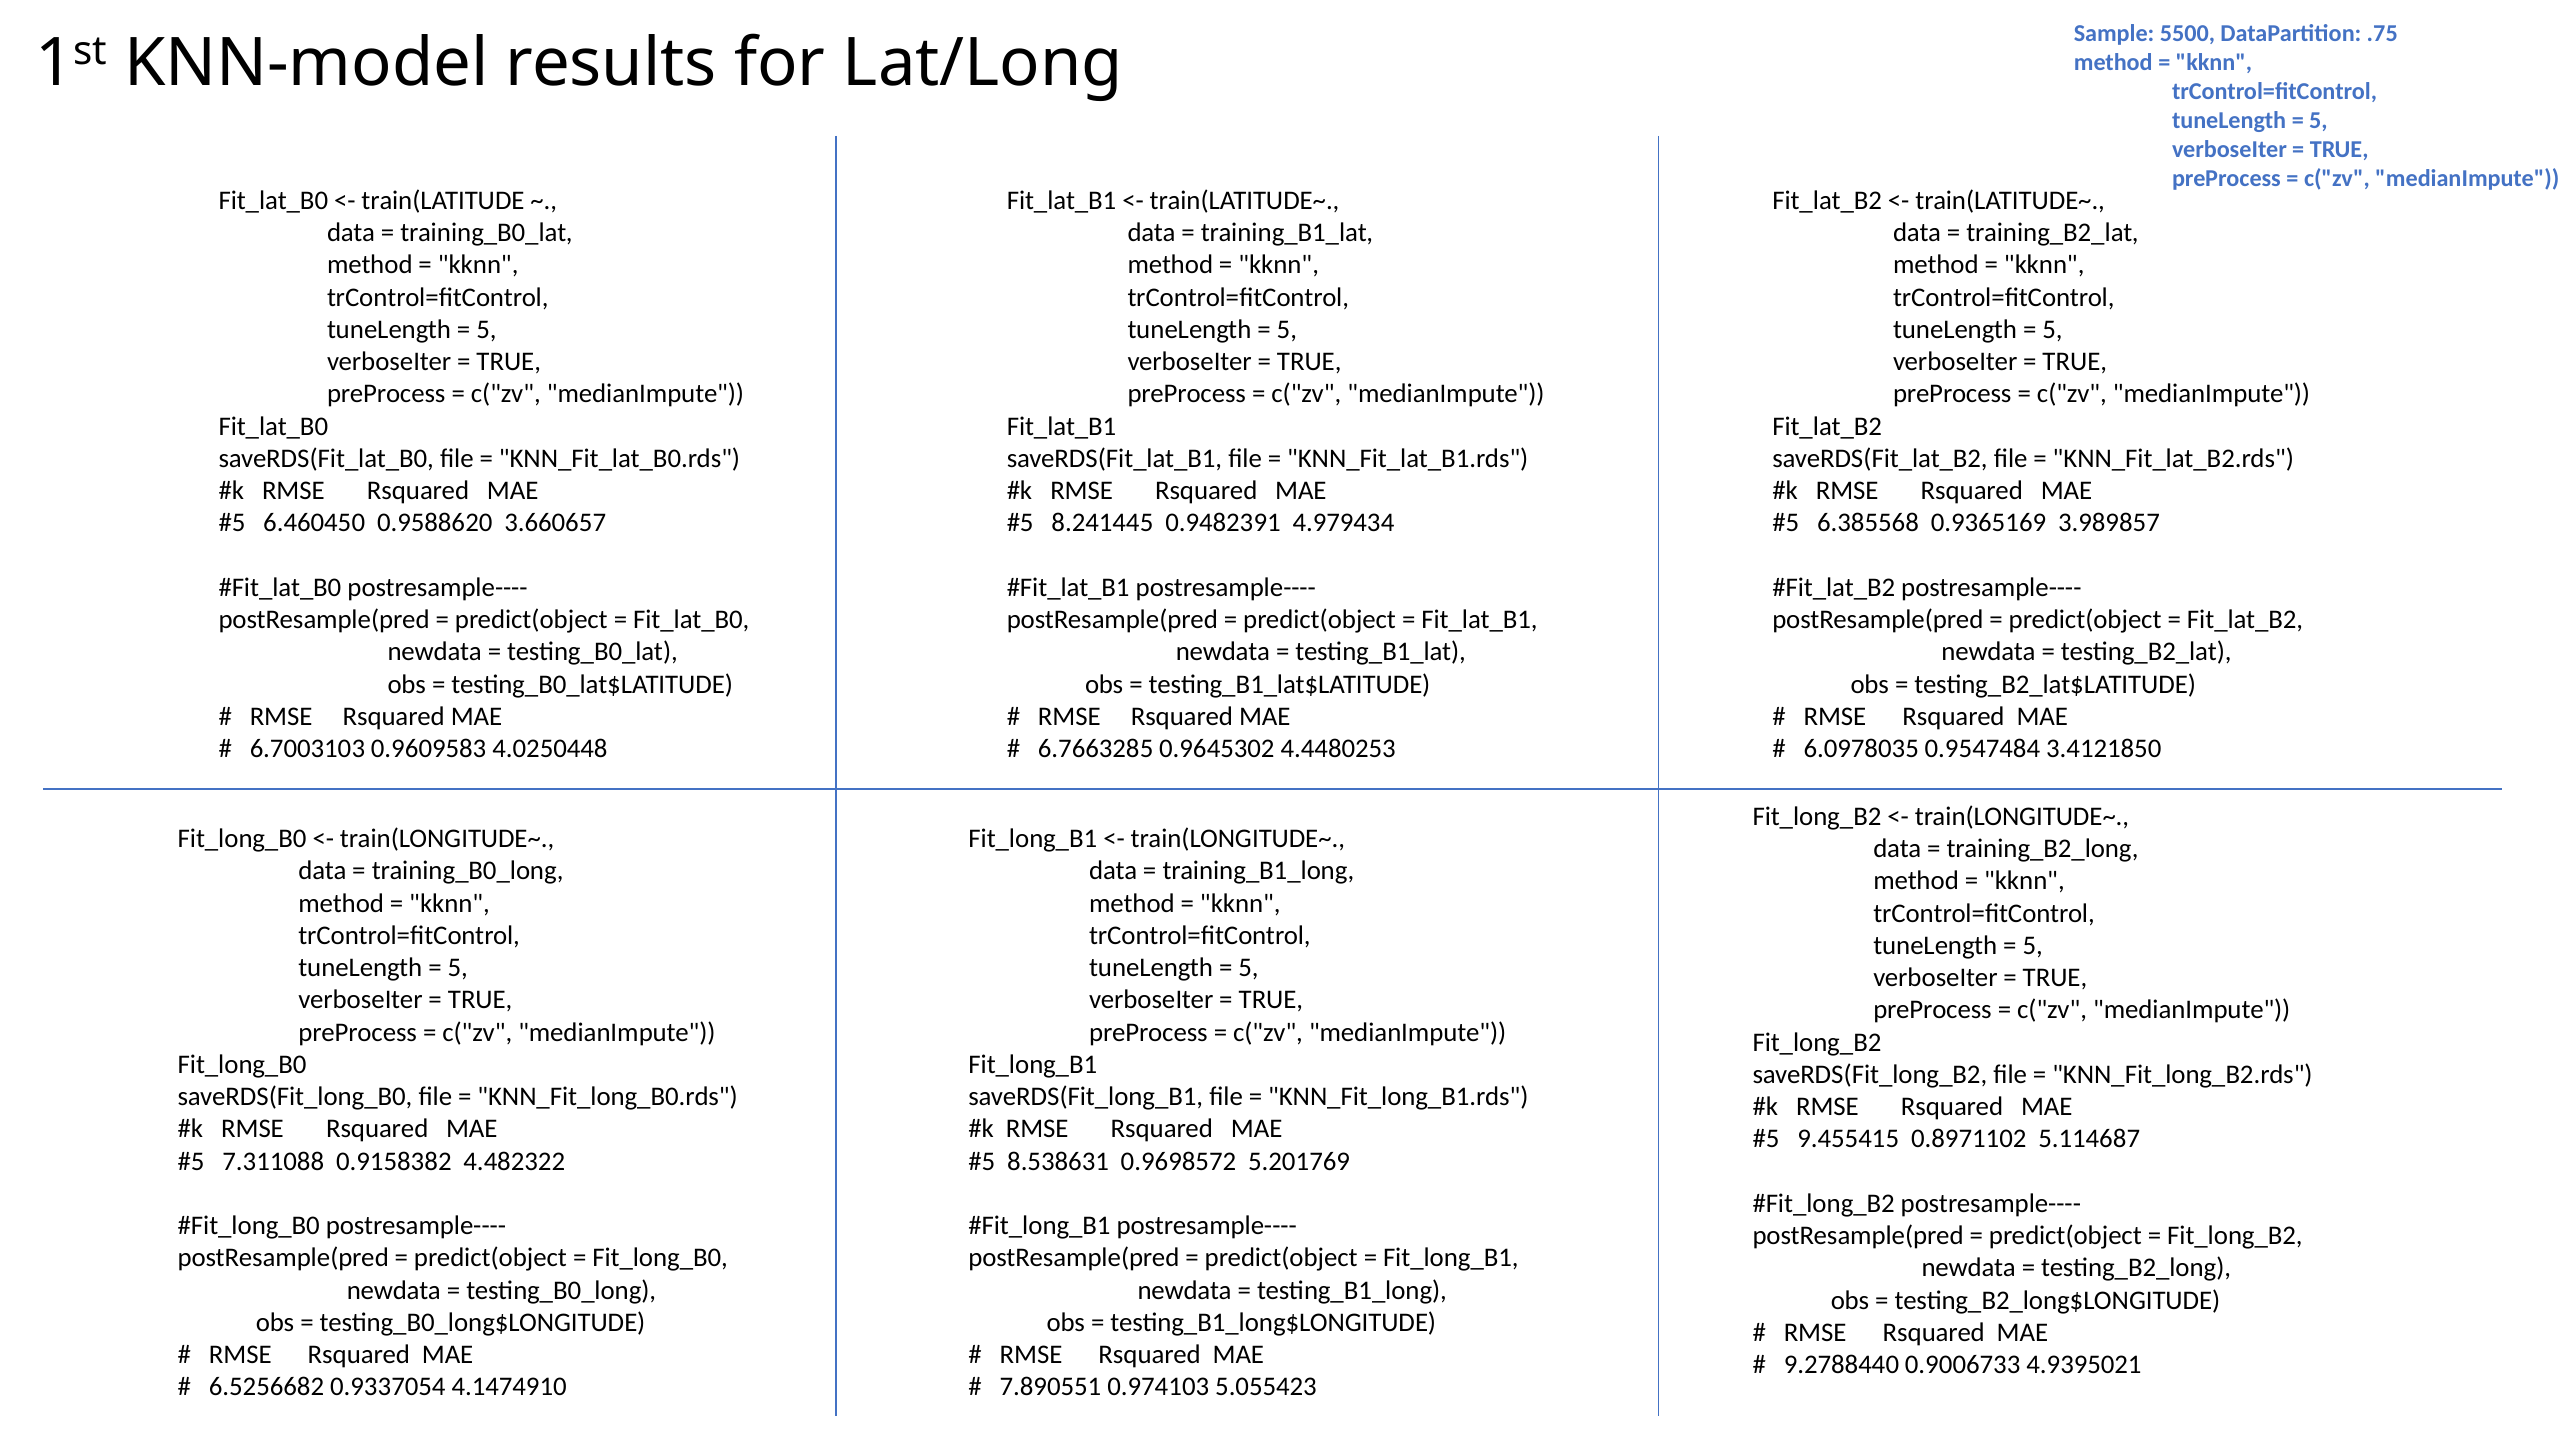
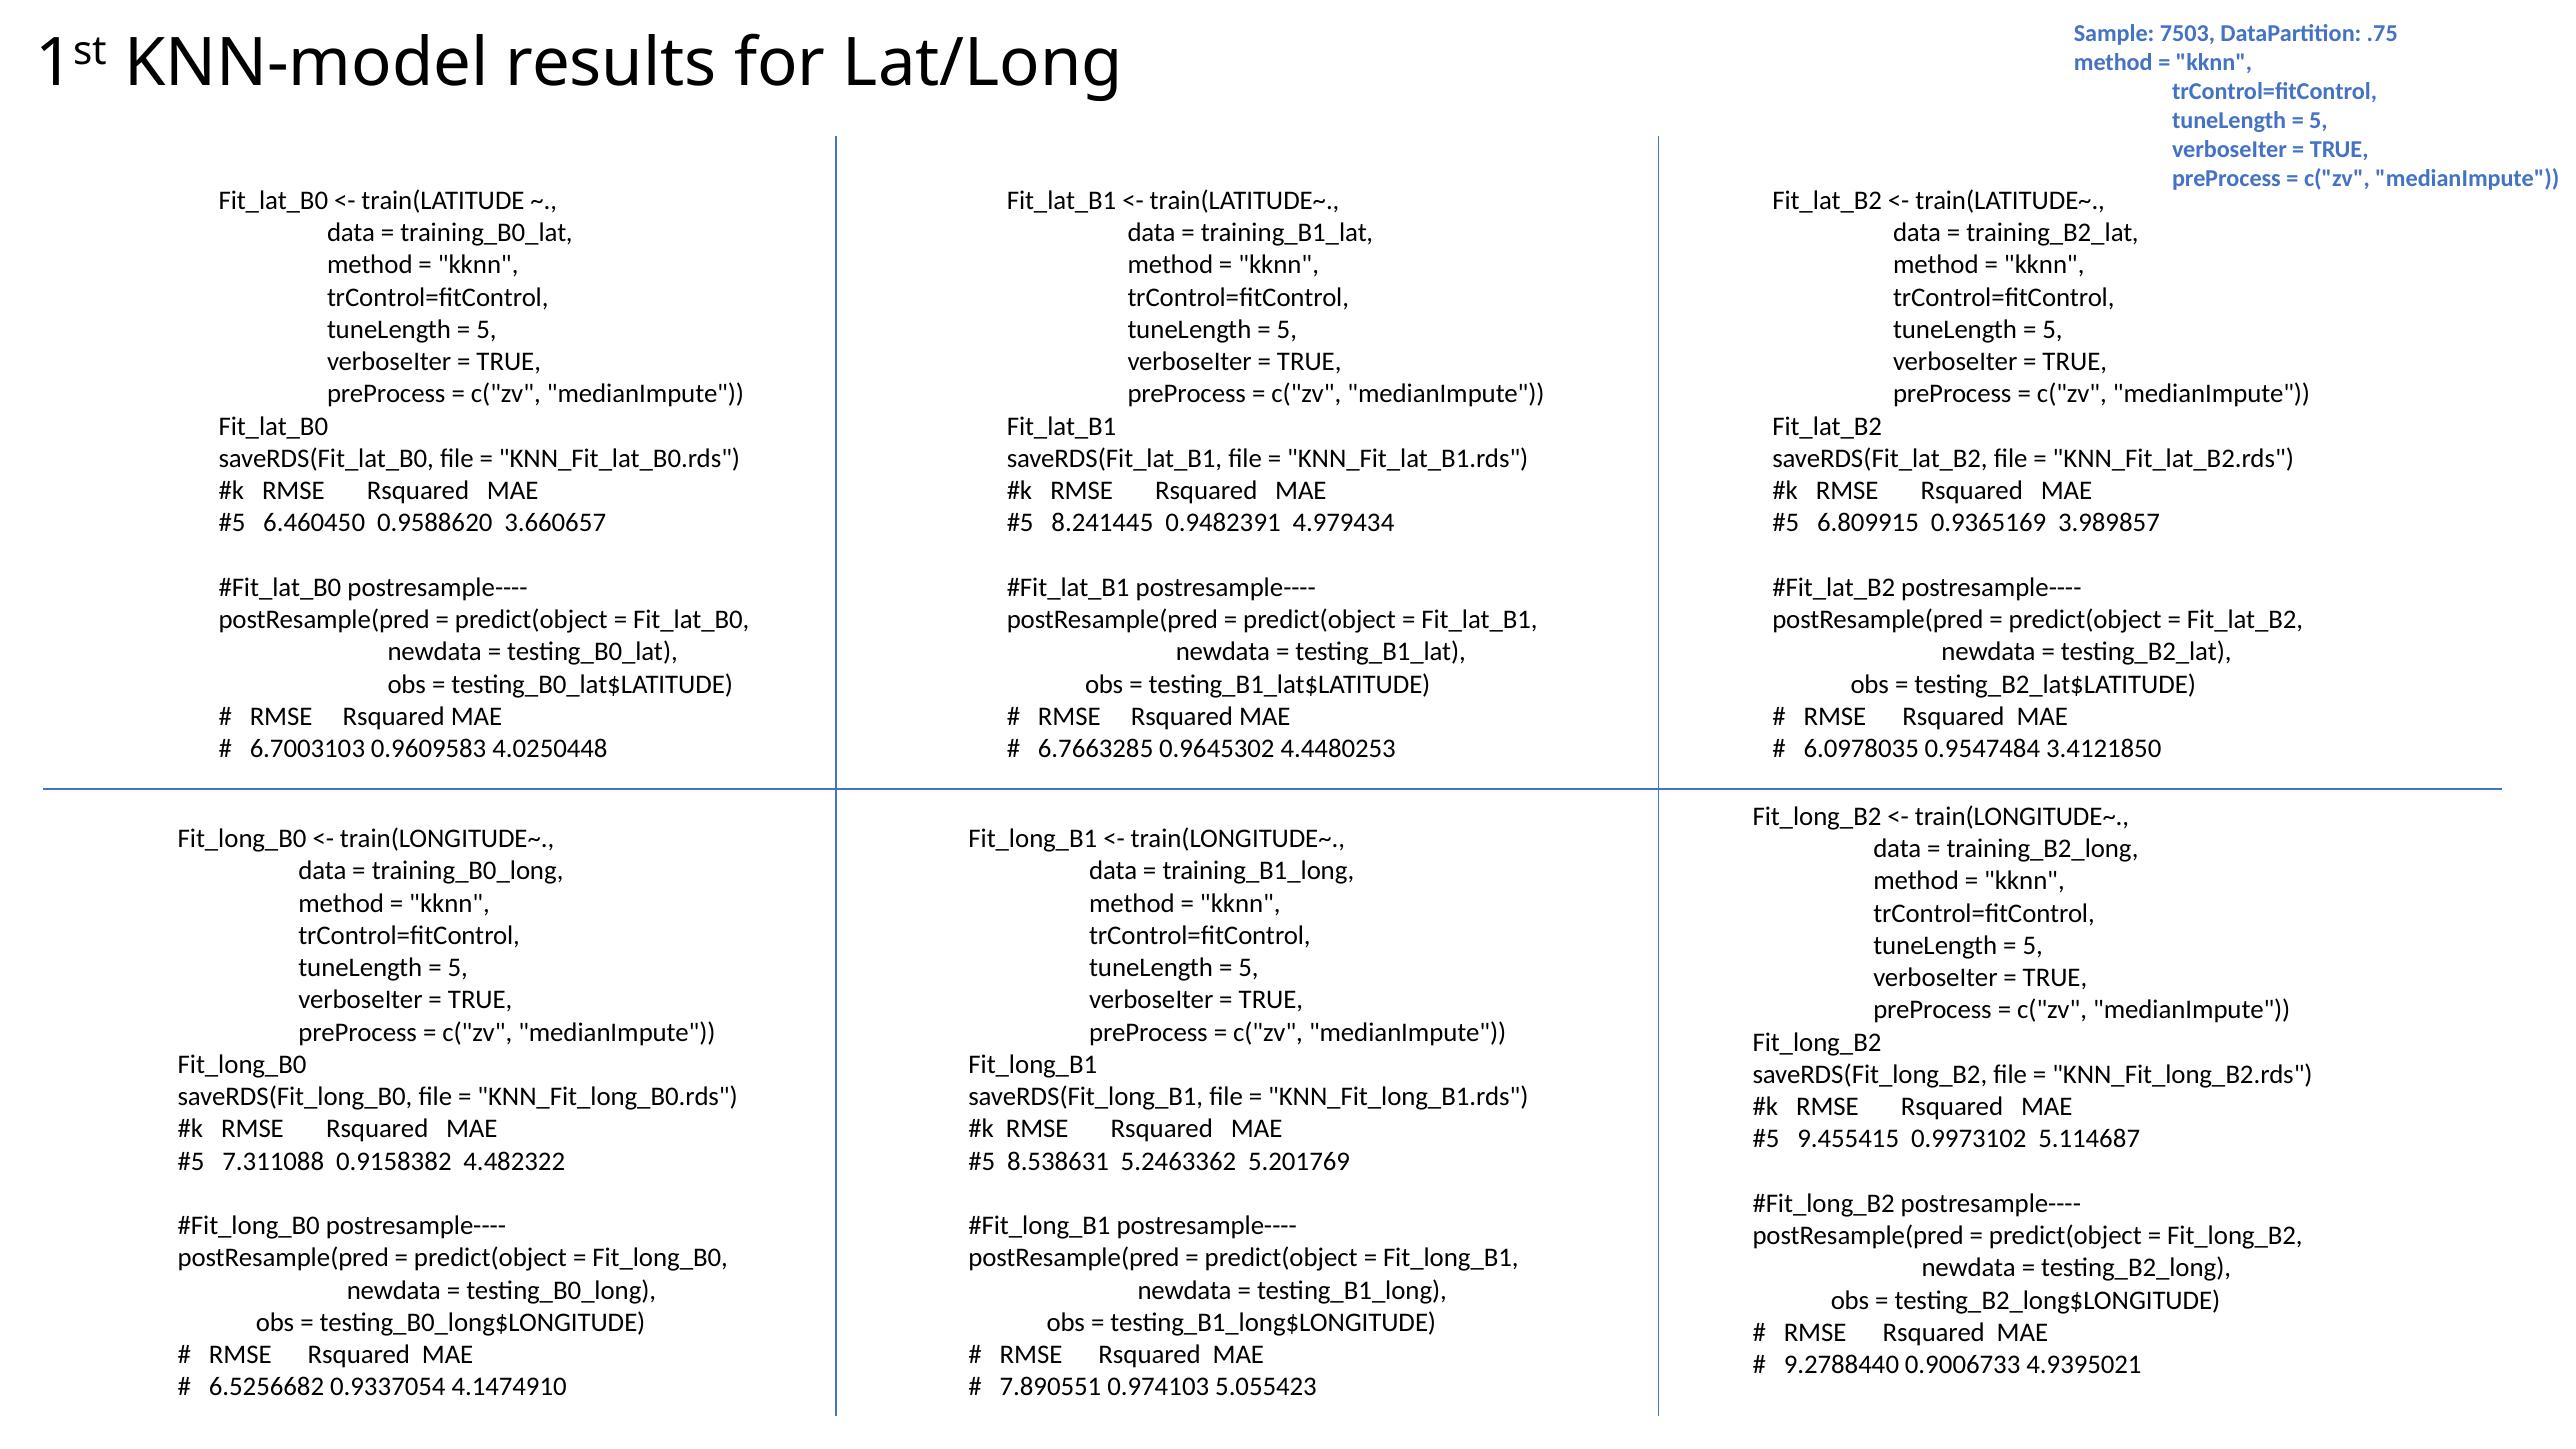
5500: 5500 -> 7503 (2187, 34)
6.385568: 6.385568 -> 6.809915 (1868, 523)
0.8971102: 0.8971102 -> 0.9973102 (1969, 1139)
0.9698572: 0.9698572 -> 5.2463362 (1178, 1161)
